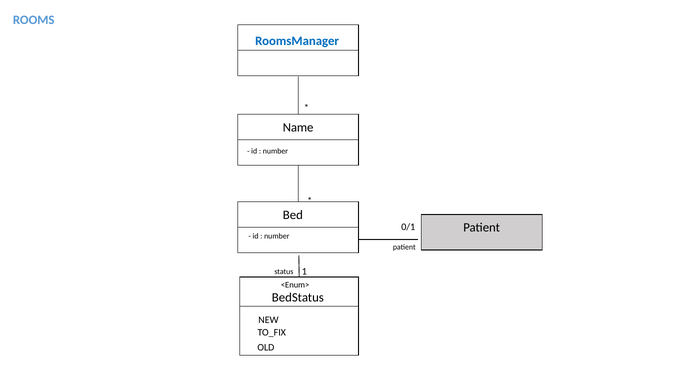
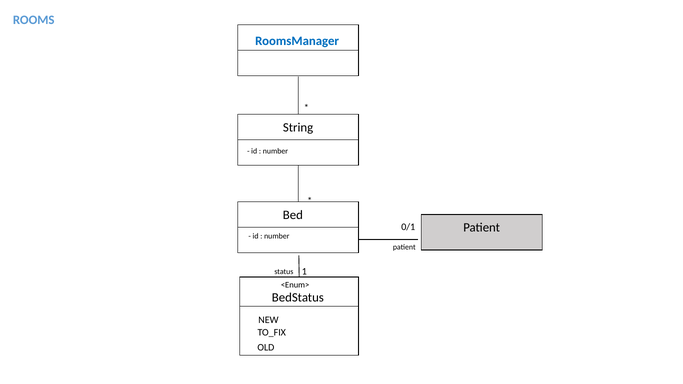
Name: Name -> String (298, 127)
